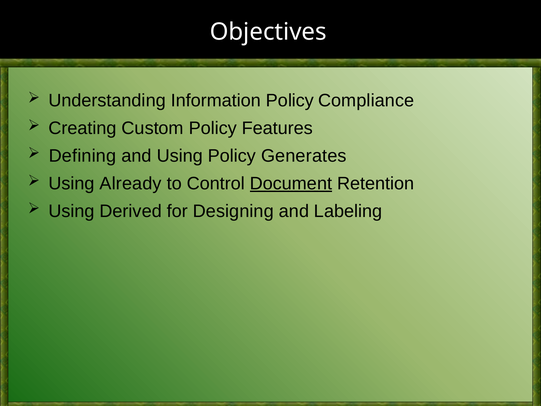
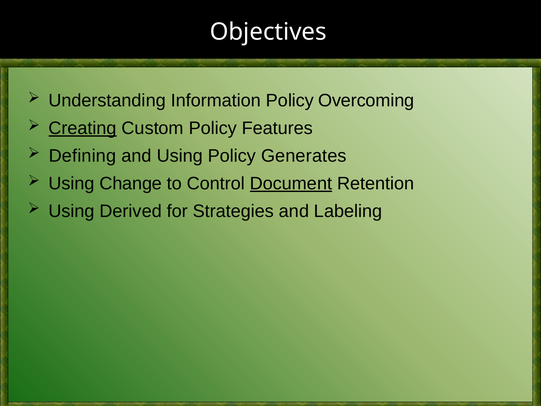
Compliance: Compliance -> Overcoming (366, 100)
Creating underline: none -> present (83, 128)
Already: Already -> Change (131, 183)
Designing: Designing -> Strategies (233, 211)
